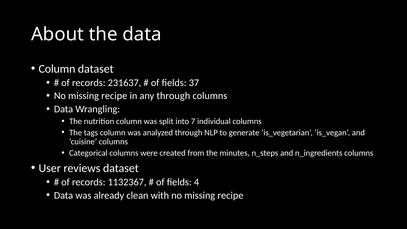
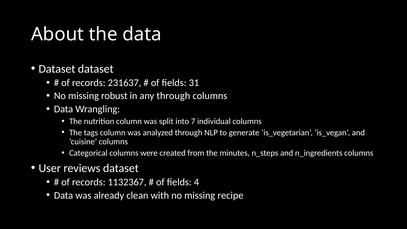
Column: Column -> Dataset (57, 69)
37: 37 -> 31 (194, 83)
recipe: recipe -> robust (114, 96)
